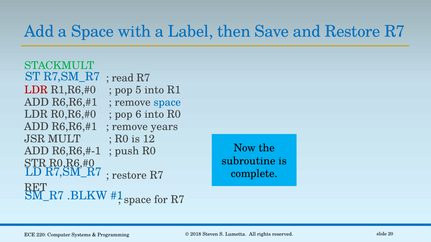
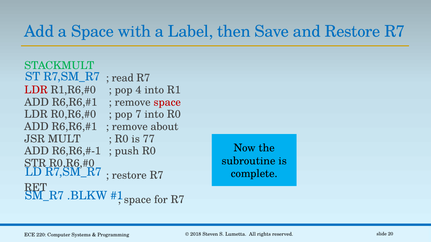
5: 5 -> 4 (138, 90)
space colour: blue -> red (167, 102)
6: 6 -> 7 (138, 115)
years: years -> about (164, 127)
12: 12 -> 77 (149, 139)
